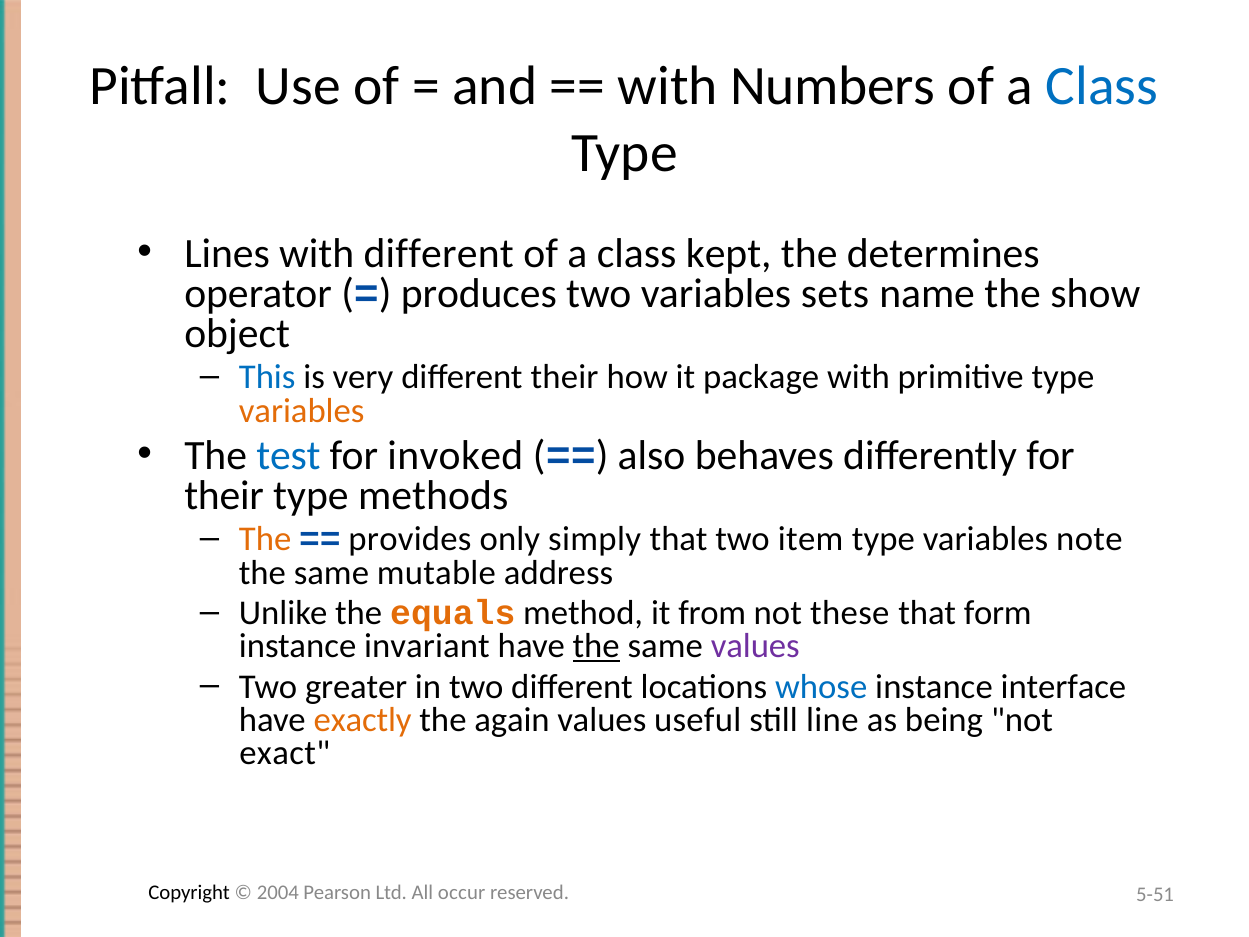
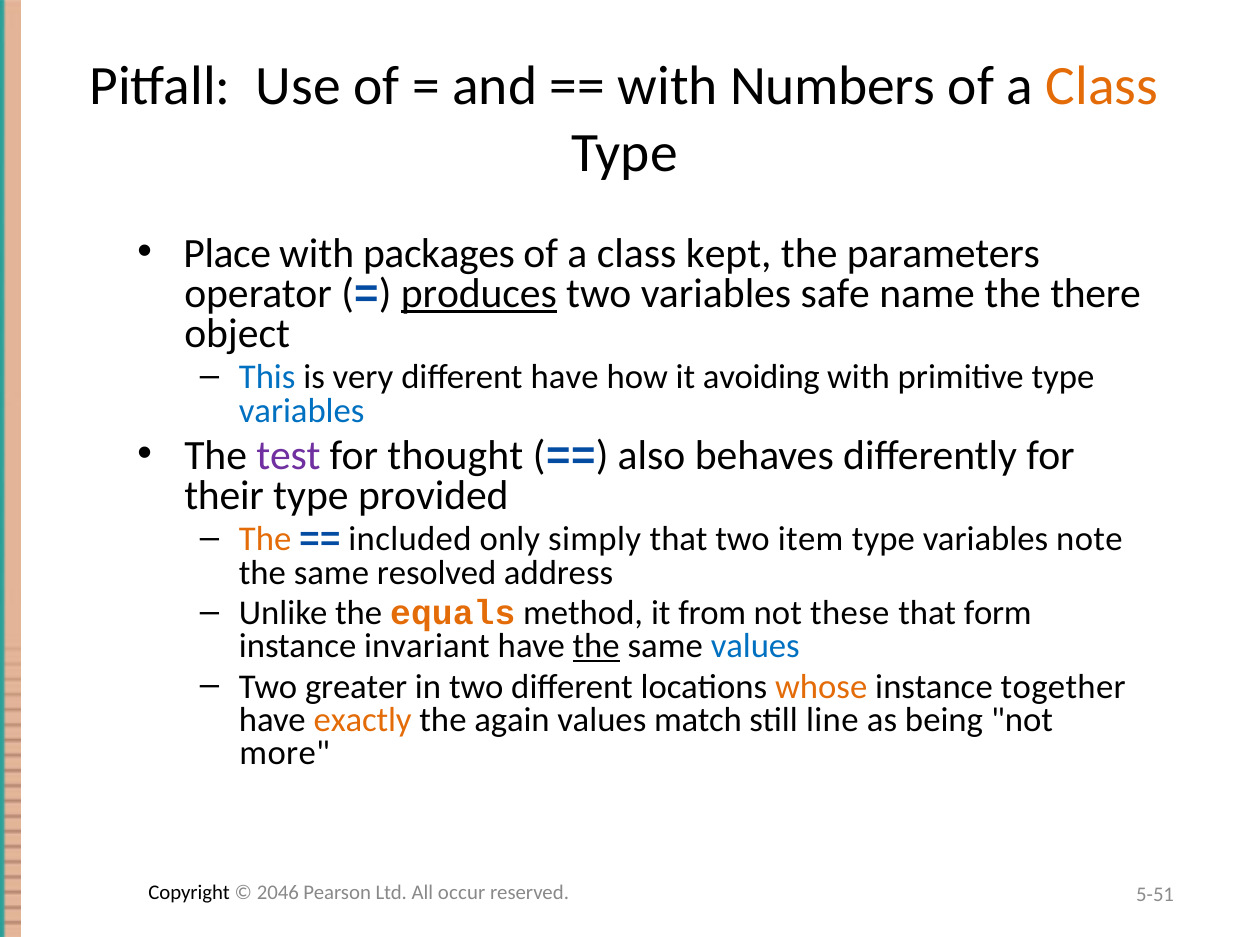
Class colour: blue -> orange (1102, 86)
Lines: Lines -> Place (227, 253)
with different: different -> packages (439, 253)
determines: determines -> parameters (943, 253)
produces underline: none -> present (479, 293)
sets: sets -> safe (835, 293)
show: show -> there (1096, 293)
different their: their -> have (565, 377)
package: package -> avoiding (761, 377)
variables colour: orange -> blue (302, 411)
test colour: blue -> purple (289, 455)
invoked: invoked -> thought (455, 455)
methods: methods -> provided (433, 495)
provides: provides -> included (410, 539)
mutable: mutable -> resolved (437, 573)
values colour: purple -> blue (755, 646)
whose colour: blue -> orange (821, 686)
interface: interface -> together (1063, 686)
useful: useful -> match (698, 720)
exact: exact -> more (285, 753)
2004: 2004 -> 2046 (278, 892)
